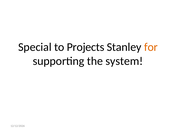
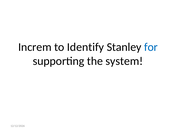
Special: Special -> Increm (35, 47)
Projects: Projects -> Identify (85, 47)
for colour: orange -> blue (151, 47)
